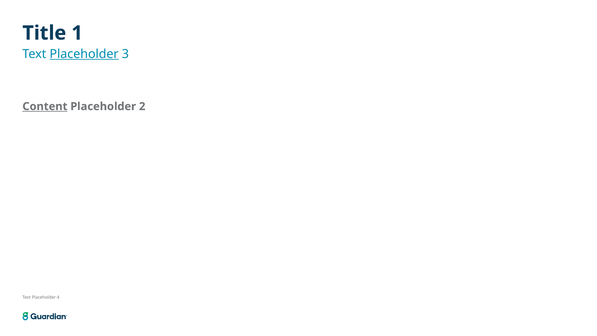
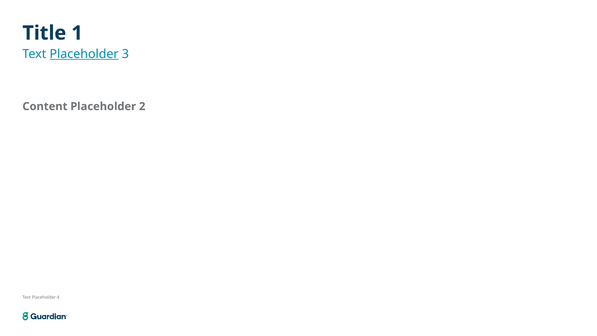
Content underline: present -> none (45, 106)
